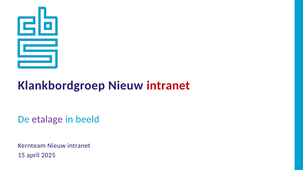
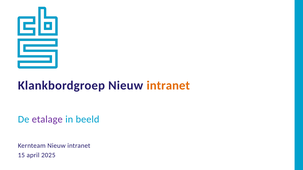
intranet colour: red -> orange (168, 86)
